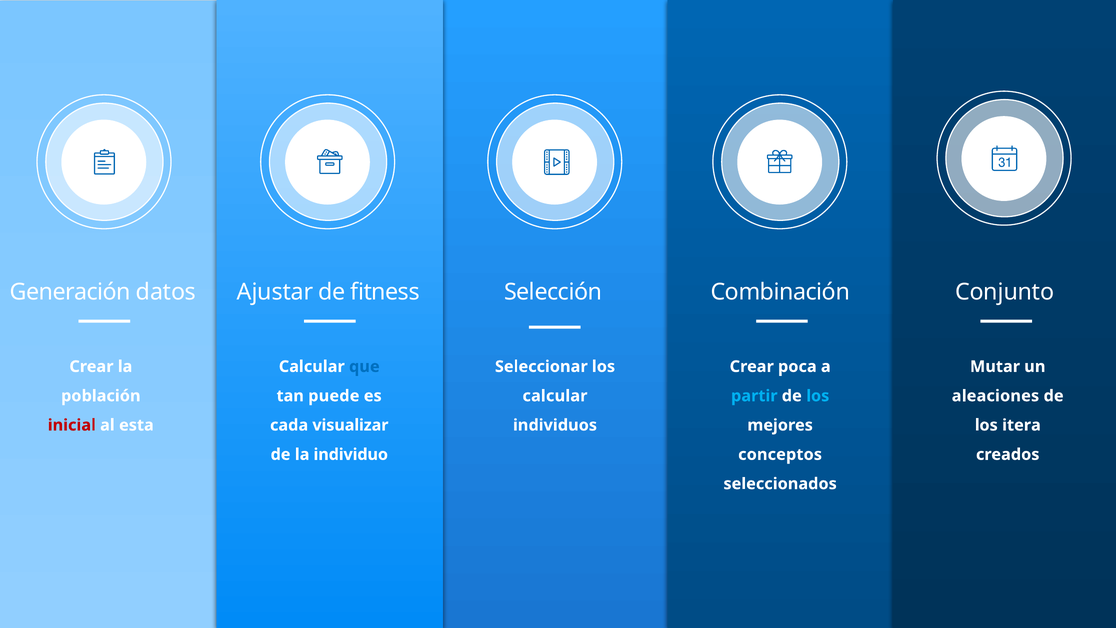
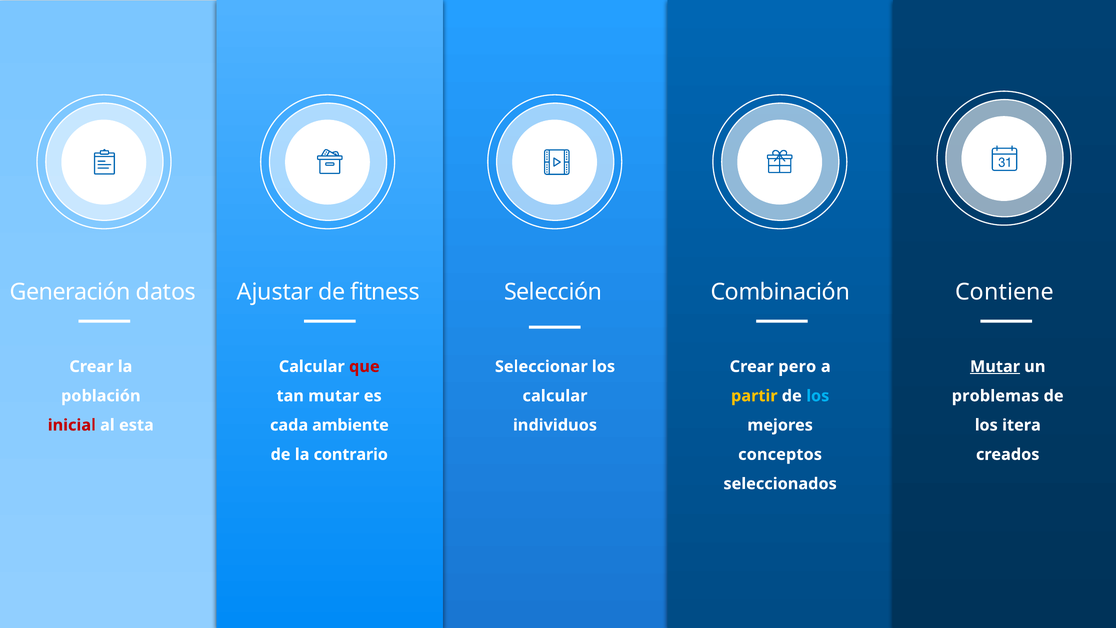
Conjunto: Conjunto -> Contiene (1005, 292)
que colour: blue -> red (364, 366)
poca: poca -> pero (797, 366)
Mutar underline: none -> present (995, 366)
tan puede: puede -> mutar (334, 396)
partir colour: light blue -> yellow (754, 396)
aleaciones: aleaciones -> problemas (995, 396)
visualizar: visualizar -> ambiente (350, 425)
individuo: individuo -> contrario (351, 454)
